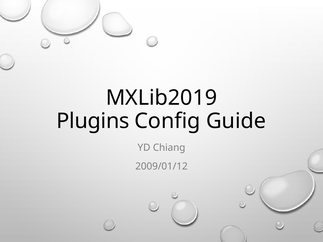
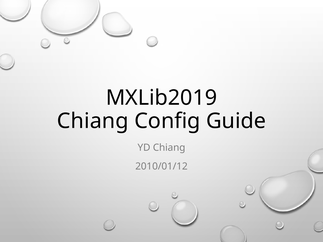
Plugins: Plugins -> Chiang (93, 121)
2009/01/12: 2009/01/12 -> 2010/01/12 (161, 167)
